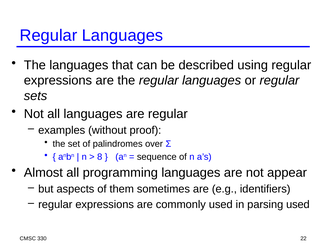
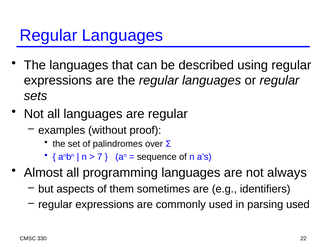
8: 8 -> 7 (100, 157)
appear: appear -> always (287, 173)
